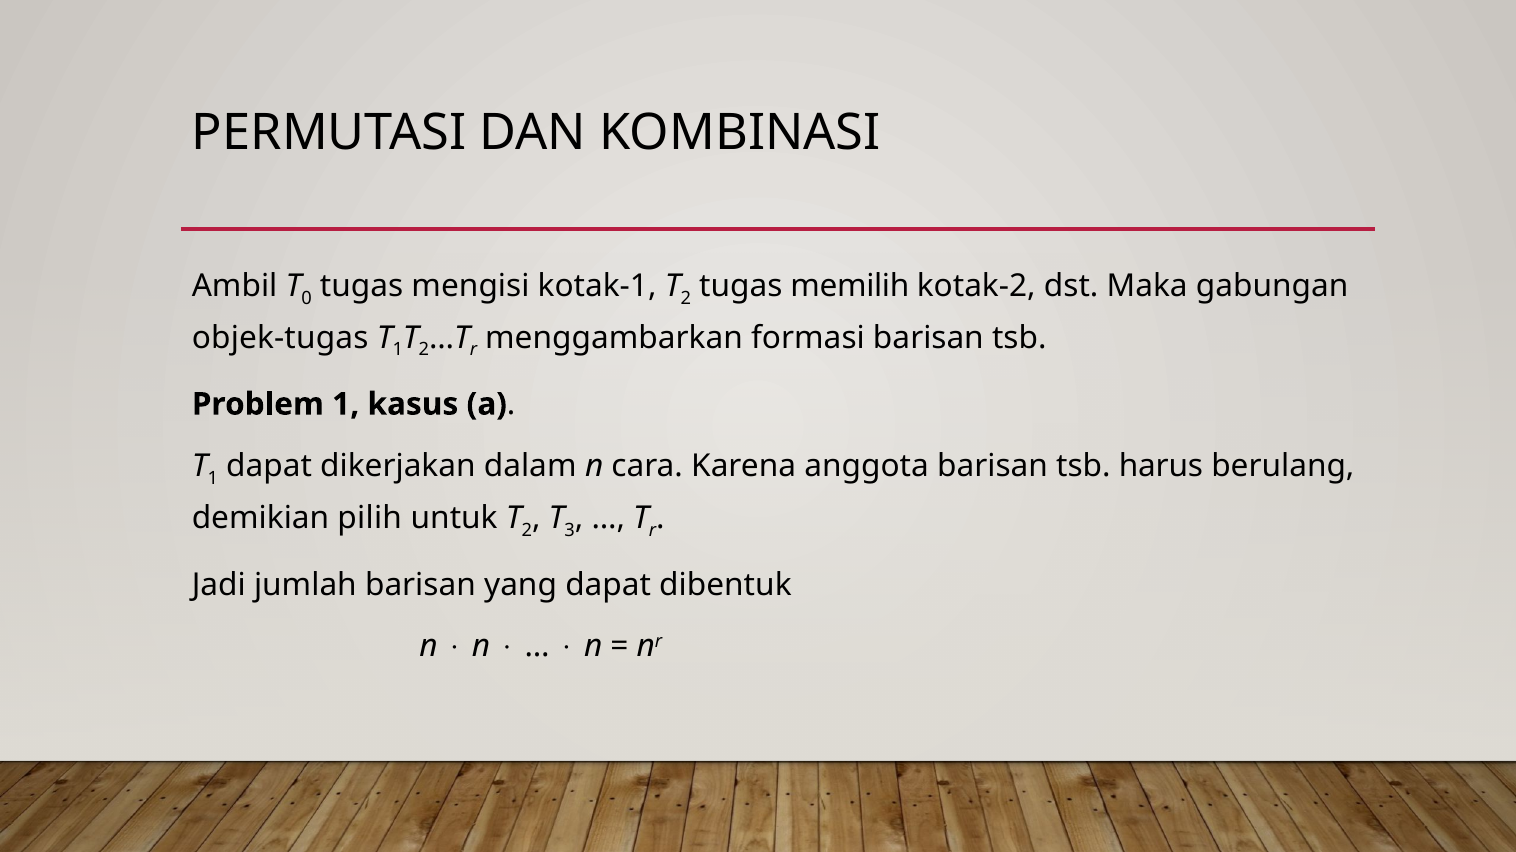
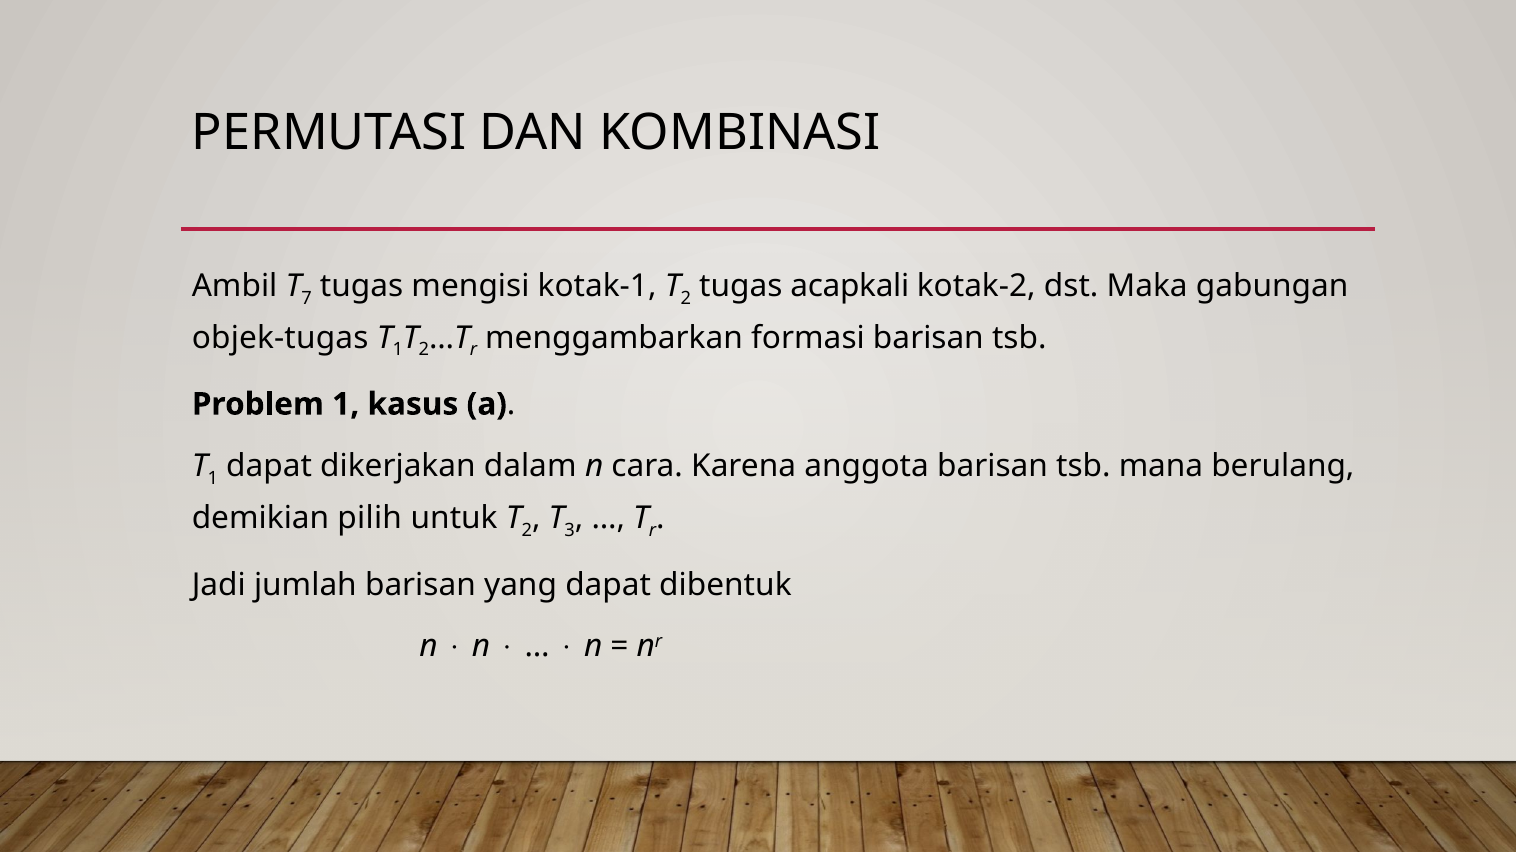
0: 0 -> 7 (307, 298)
memilih: memilih -> acapkali (850, 286)
harus: harus -> mana (1161, 467)
